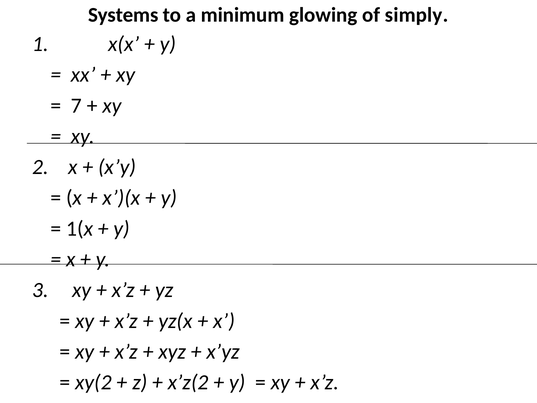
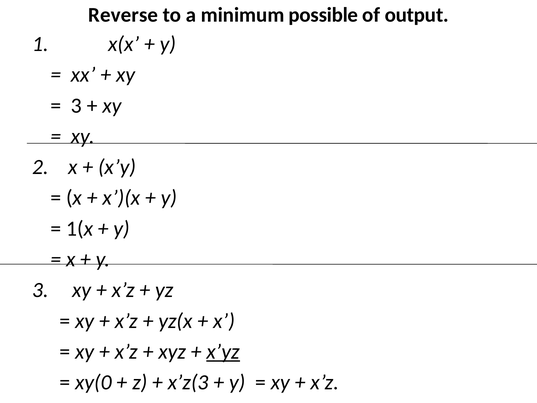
Systems: Systems -> Reverse (123, 15)
glowing: glowing -> possible (323, 15)
simply: simply -> output (417, 15)
7: 7 -> 3 (76, 106)
x’yz underline: none -> present (223, 351)
xy(2: xy(2 -> xy(0 (94, 382)
x’z(2: x’z(2 -> x’z(3 (188, 382)
